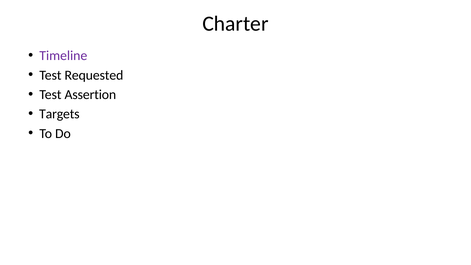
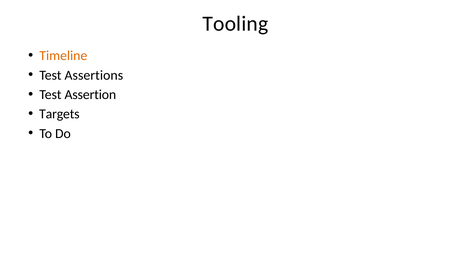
Charter: Charter -> Tooling (235, 24)
Timeline colour: purple -> orange (63, 56)
Requested: Requested -> Assertions (94, 75)
